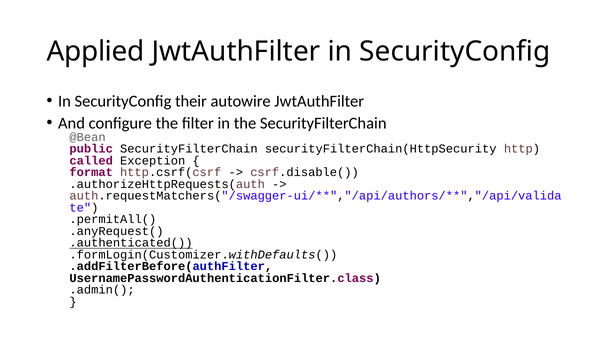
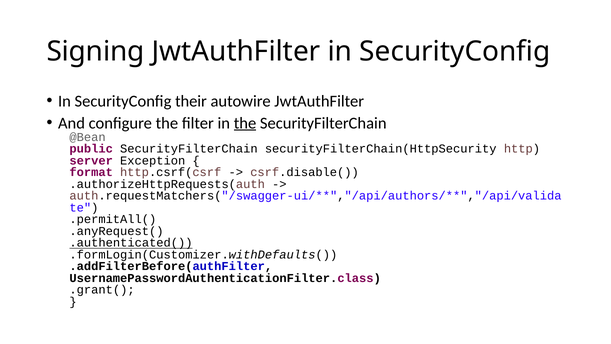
Applied: Applied -> Signing (96, 51)
the underline: none -> present (245, 123)
called: called -> server (91, 161)
.admin(: .admin( -> .grant( (102, 290)
